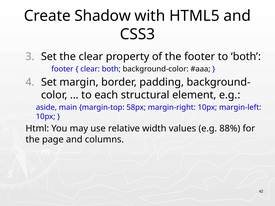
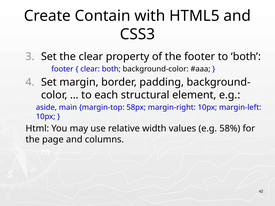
Shadow: Shadow -> Contain (103, 16)
88%: 88% -> 58% (230, 129)
